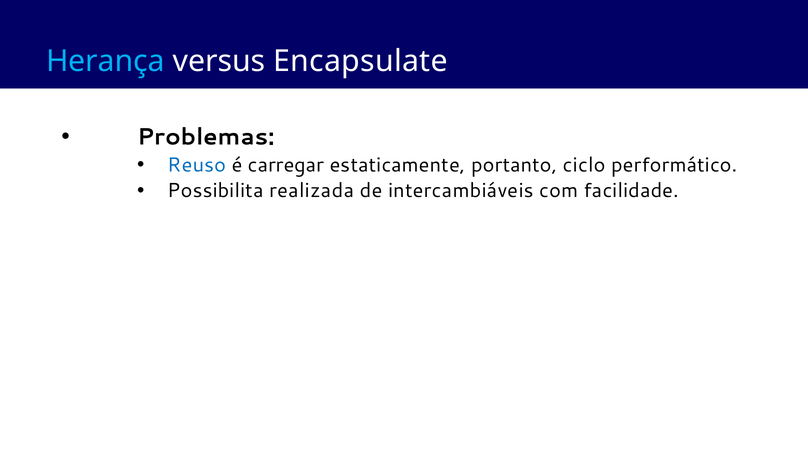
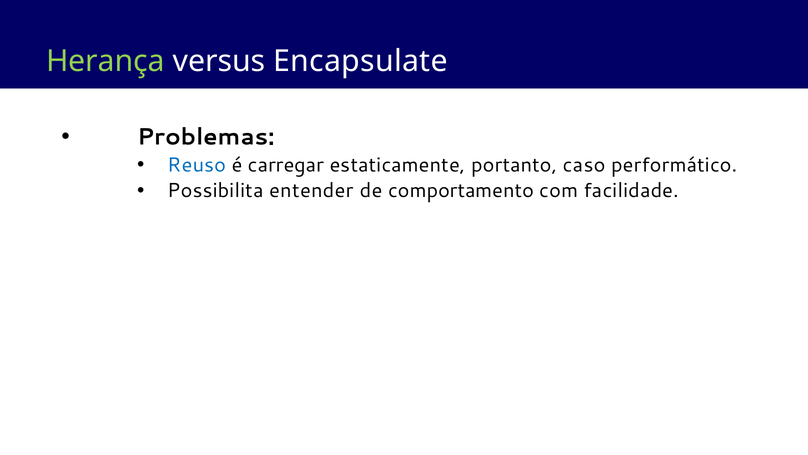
Herança colour: light blue -> light green (106, 61)
ciclo: ciclo -> caso (584, 165)
realizada: realizada -> entender (312, 191)
intercambiáveis: intercambiáveis -> comportamento (461, 191)
